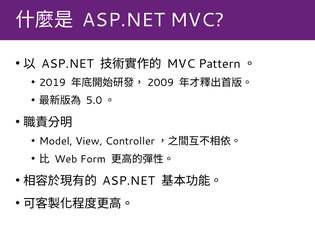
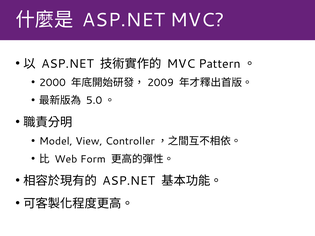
2019: 2019 -> 2000 (52, 83)
